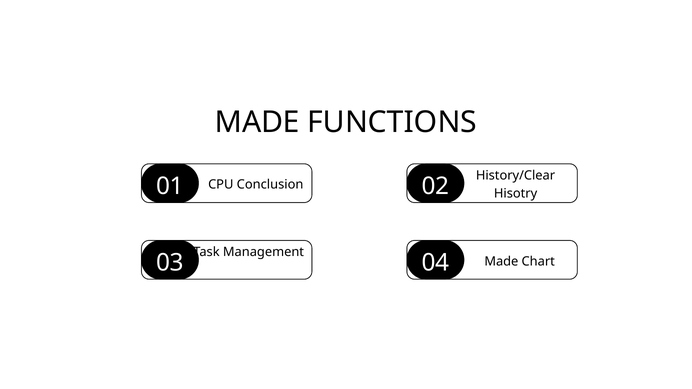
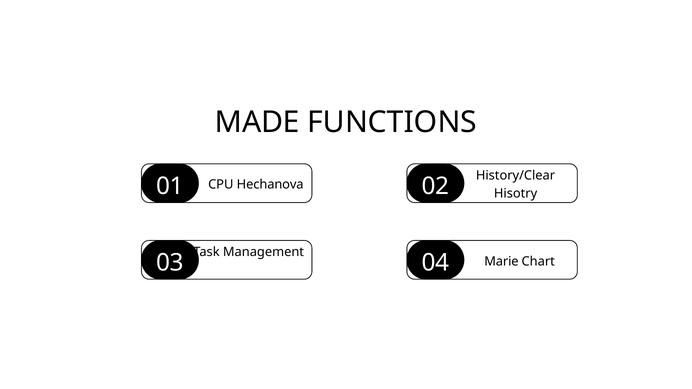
Conclusion: Conclusion -> Hechanova (270, 185)
04 Made: Made -> Marie (501, 261)
